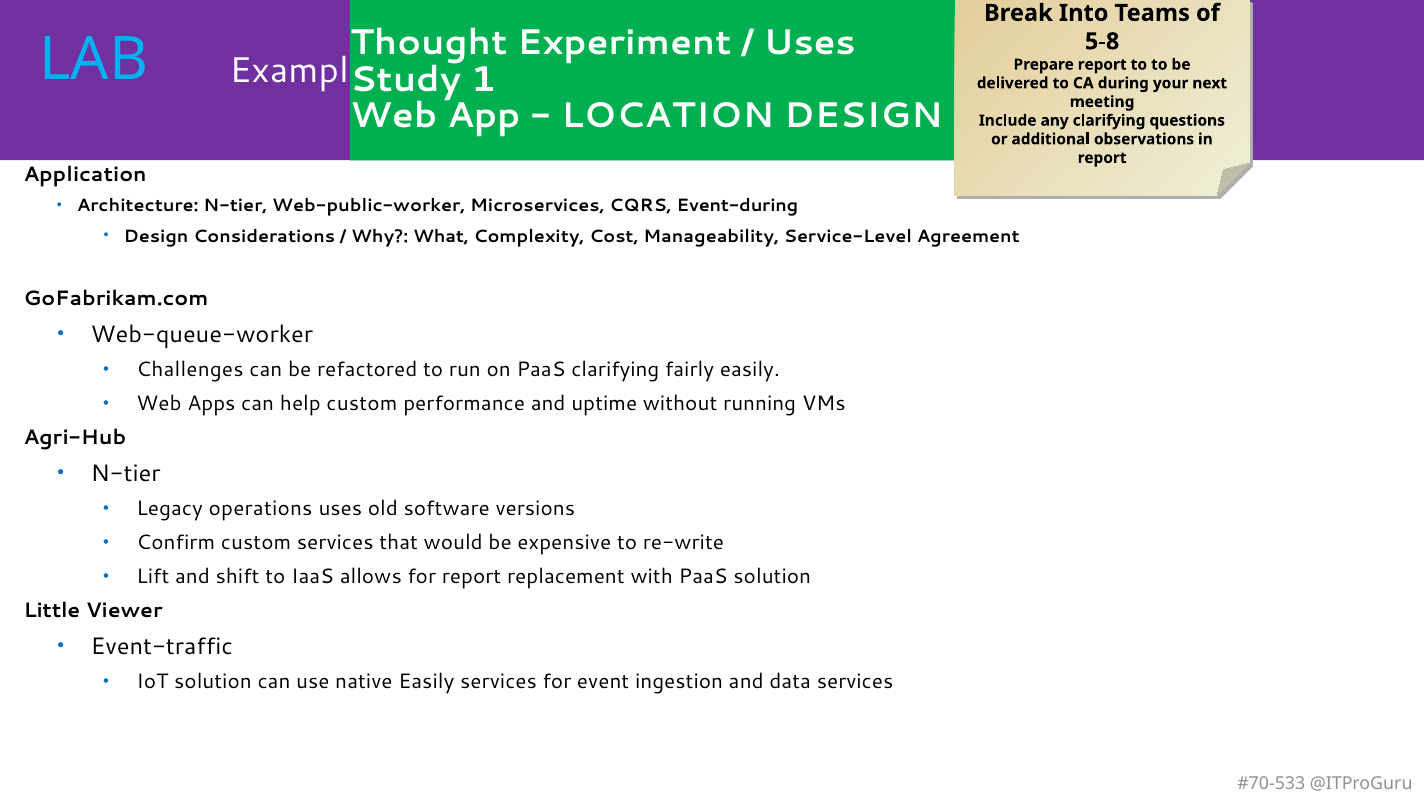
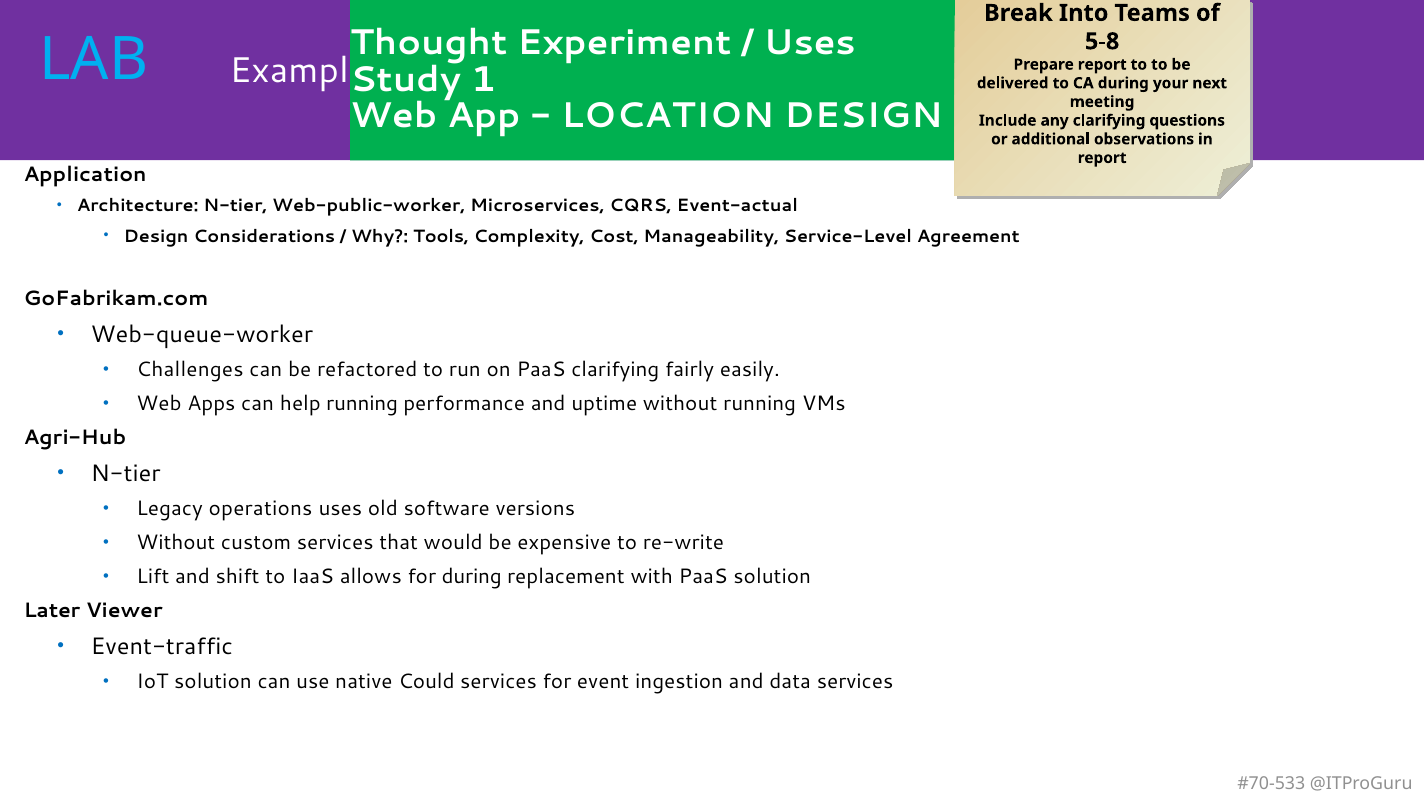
Event-during: Event-during -> Event-actual (737, 206)
What: What -> Tools (441, 236)
help custom: custom -> running (362, 404)
Confirm: Confirm -> Without (176, 543)
for report: report -> during (472, 577)
Little: Little -> Later (52, 611)
native Easily: Easily -> Could (426, 682)
